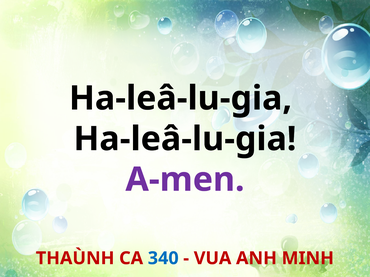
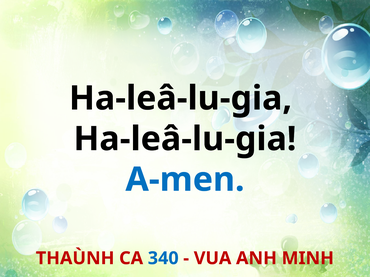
A-men colour: purple -> blue (185, 180)
